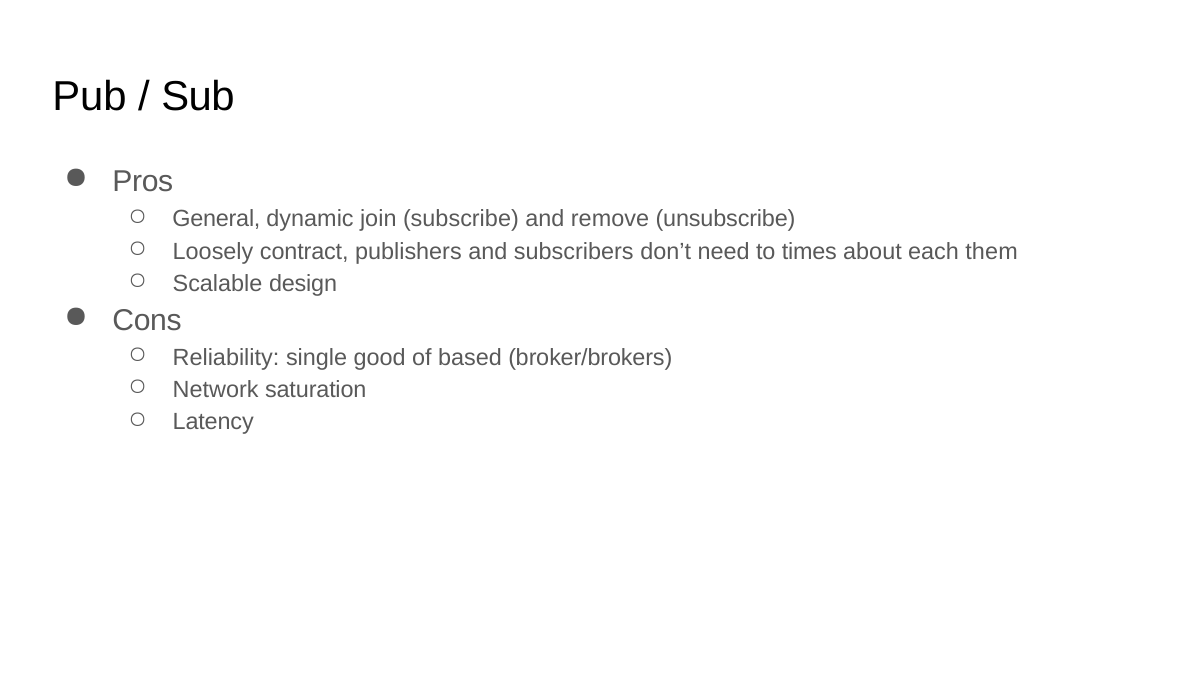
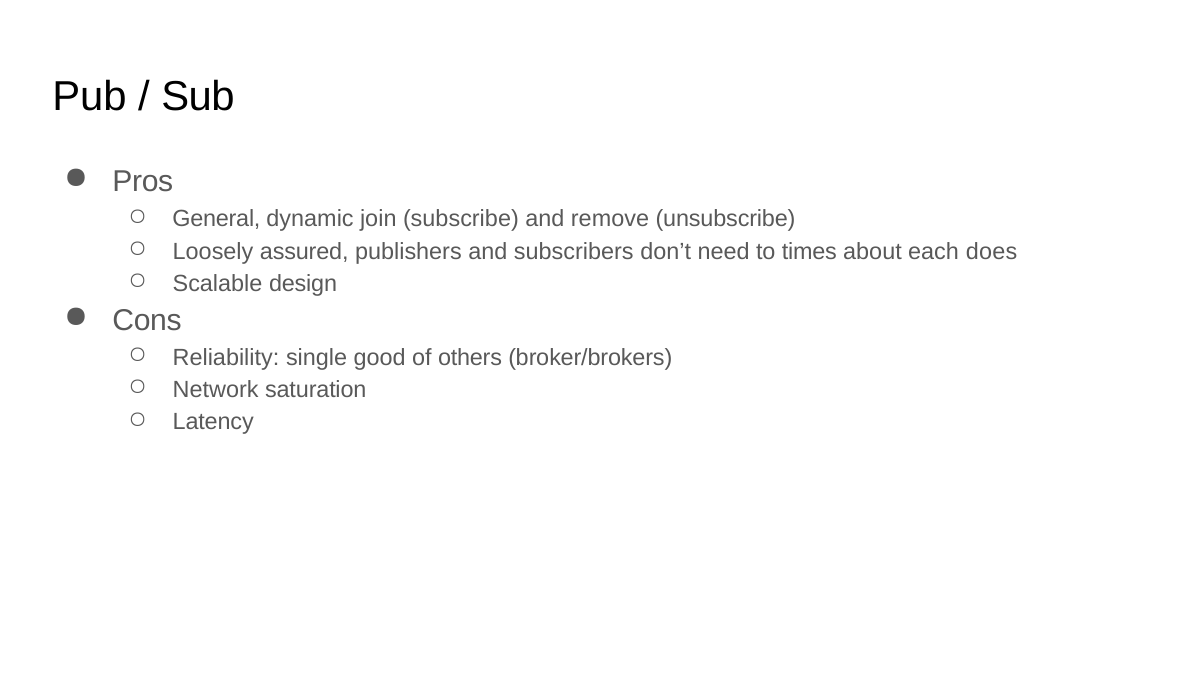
contract: contract -> assured (304, 252)
them: them -> does (992, 252)
based: based -> others (470, 358)
